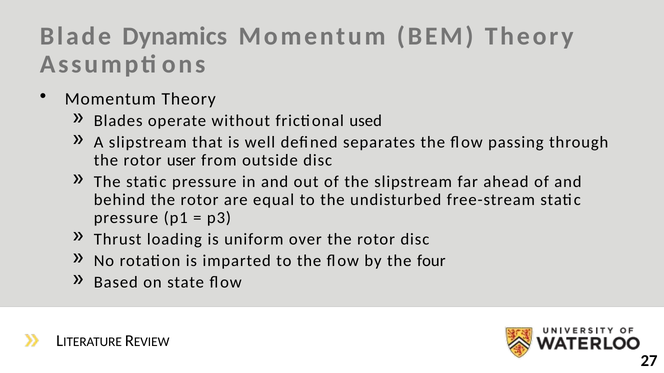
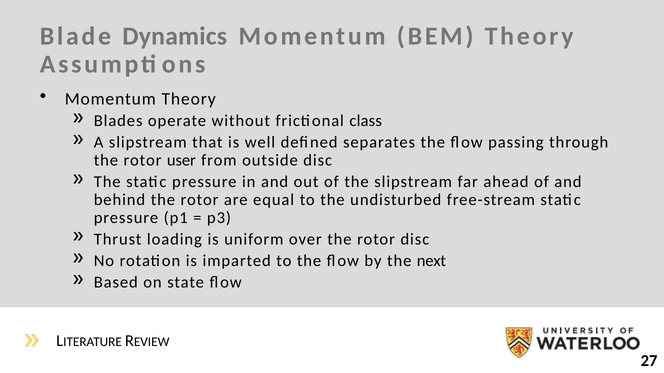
used: used -> class (366, 121)
four: four -> next (431, 261)
